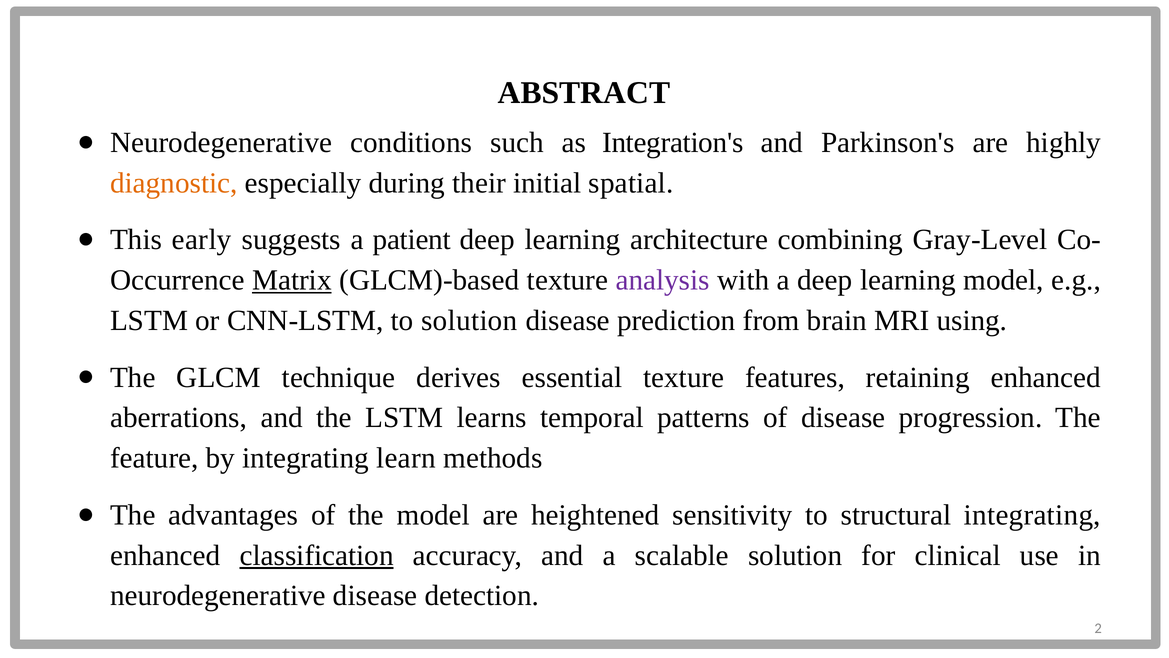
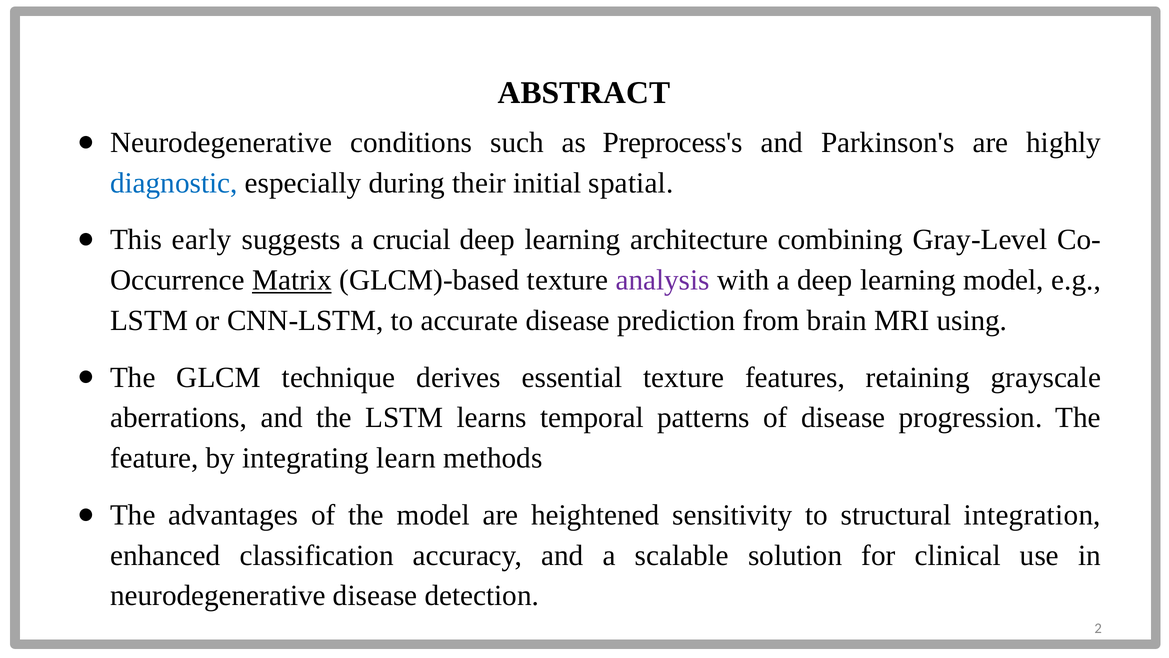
Integration's: Integration's -> Preprocess's (673, 142)
diagnostic colour: orange -> blue (174, 183)
patient: patient -> crucial (412, 240)
to solution: solution -> accurate (469, 320)
retaining enhanced: enhanced -> grayscale (1046, 377)
structural integrating: integrating -> integration (1032, 515)
classification underline: present -> none (317, 555)
